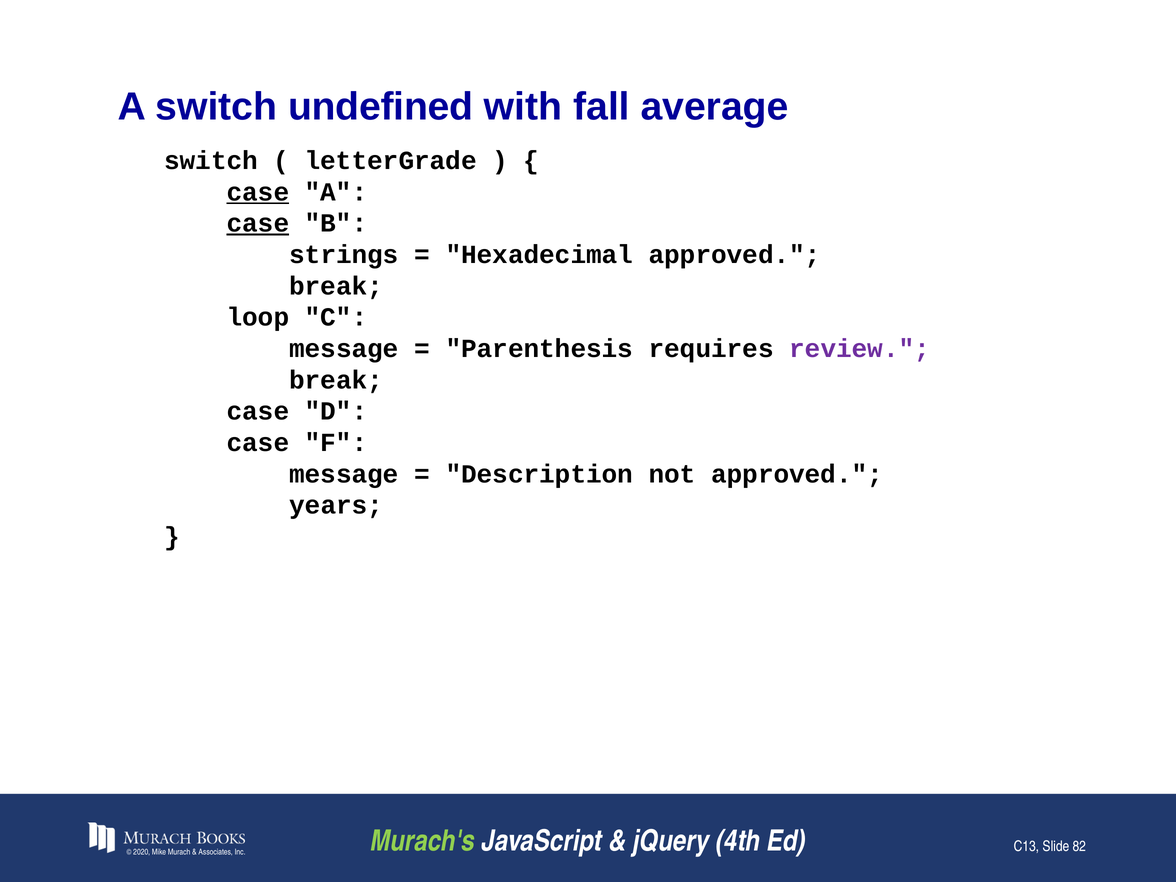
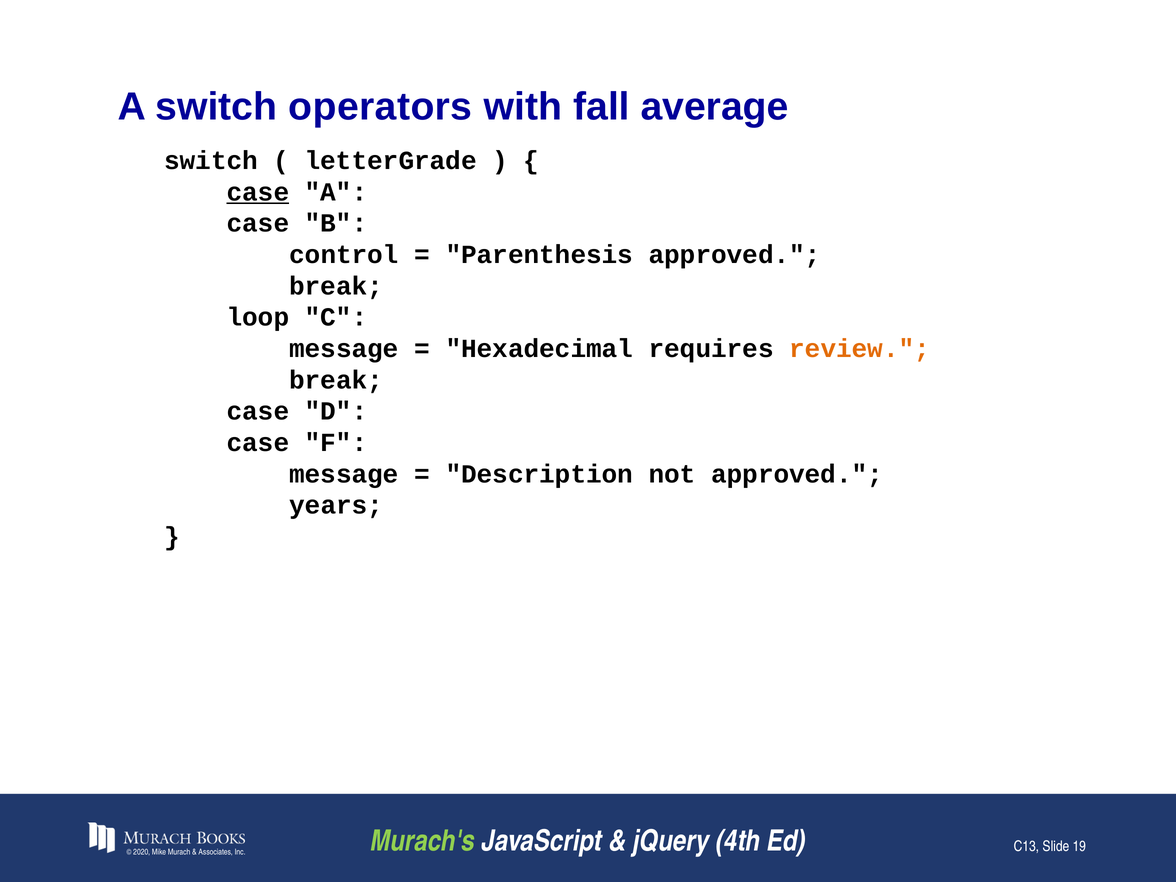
undefined: undefined -> operators (380, 107)
case underline: present -> none (258, 223)
strings: strings -> control (344, 255)
Hexadecimal: Hexadecimal -> Parenthesis (539, 255)
Parenthesis: Parenthesis -> Hexadecimal (539, 349)
review colour: purple -> orange (860, 349)
82: 82 -> 19 (1079, 846)
